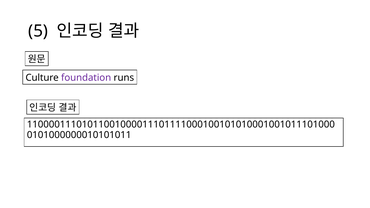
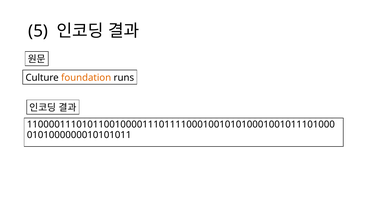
foundation colour: purple -> orange (86, 78)
